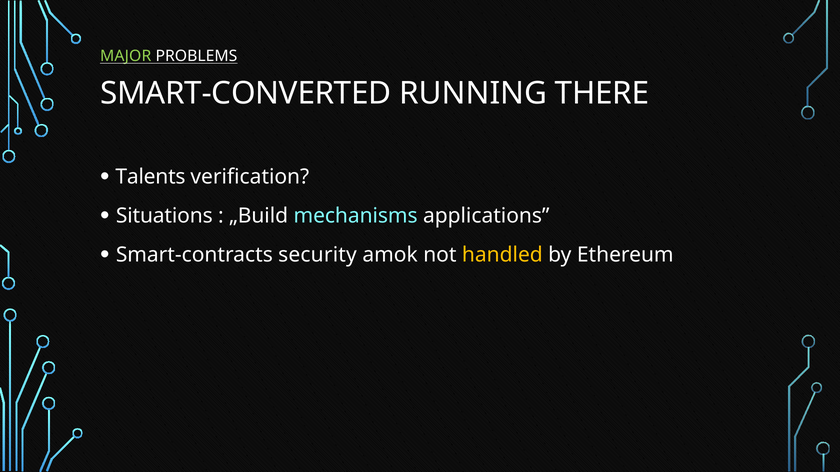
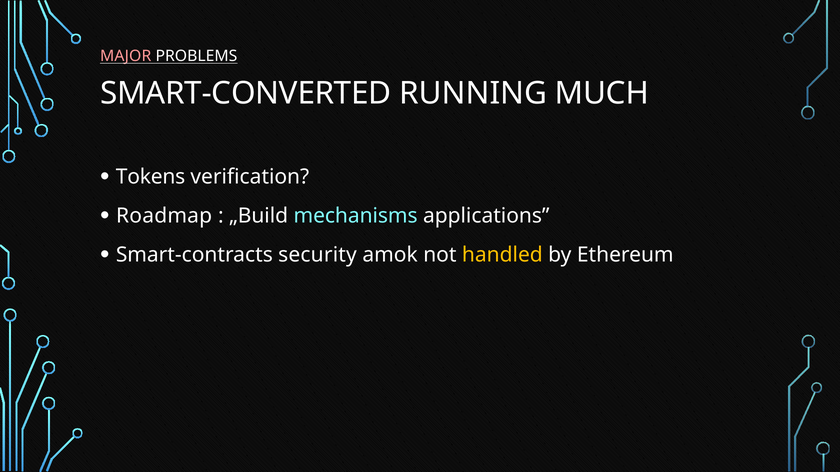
MAJOR colour: light green -> pink (126, 56)
THERE: THERE -> MUCH (602, 93)
Talents: Talents -> Tokens (151, 177)
Situations: Situations -> Roadmap (164, 216)
